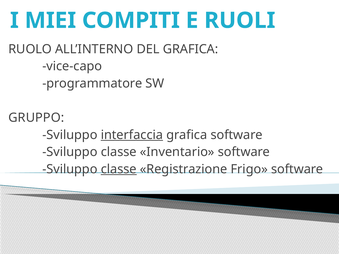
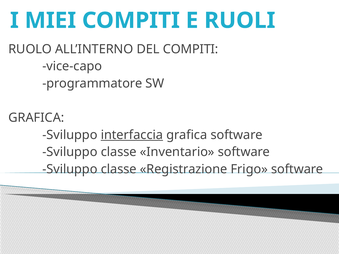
DEL GRAFICA: GRAFICA -> COMPITI (191, 49)
GRUPPO: GRUPPO -> GRAFICA (36, 118)
classe underline: present -> none (119, 169)
